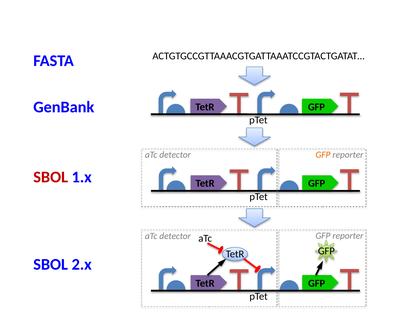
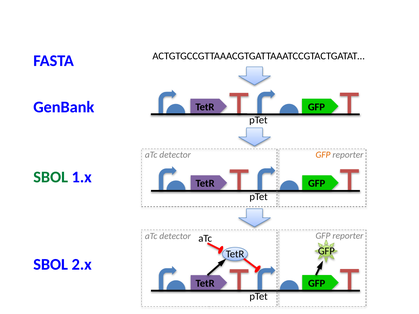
SBOL colour: red -> green (51, 177)
